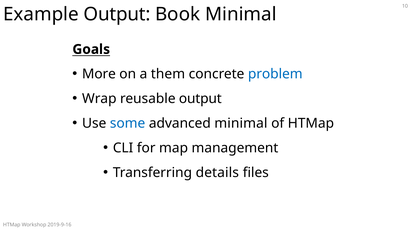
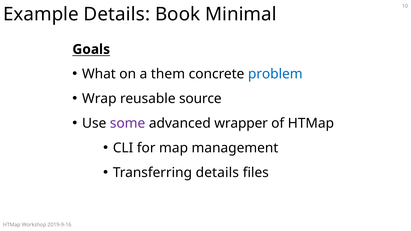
Example Output: Output -> Details (117, 14)
More: More -> What (99, 74)
reusable output: output -> source (200, 99)
some colour: blue -> purple (128, 123)
advanced minimal: minimal -> wrapper (241, 123)
